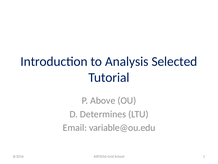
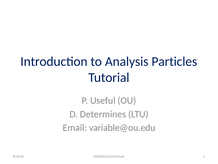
Selected: Selected -> Particles (174, 61)
Above: Above -> Useful (103, 100)
